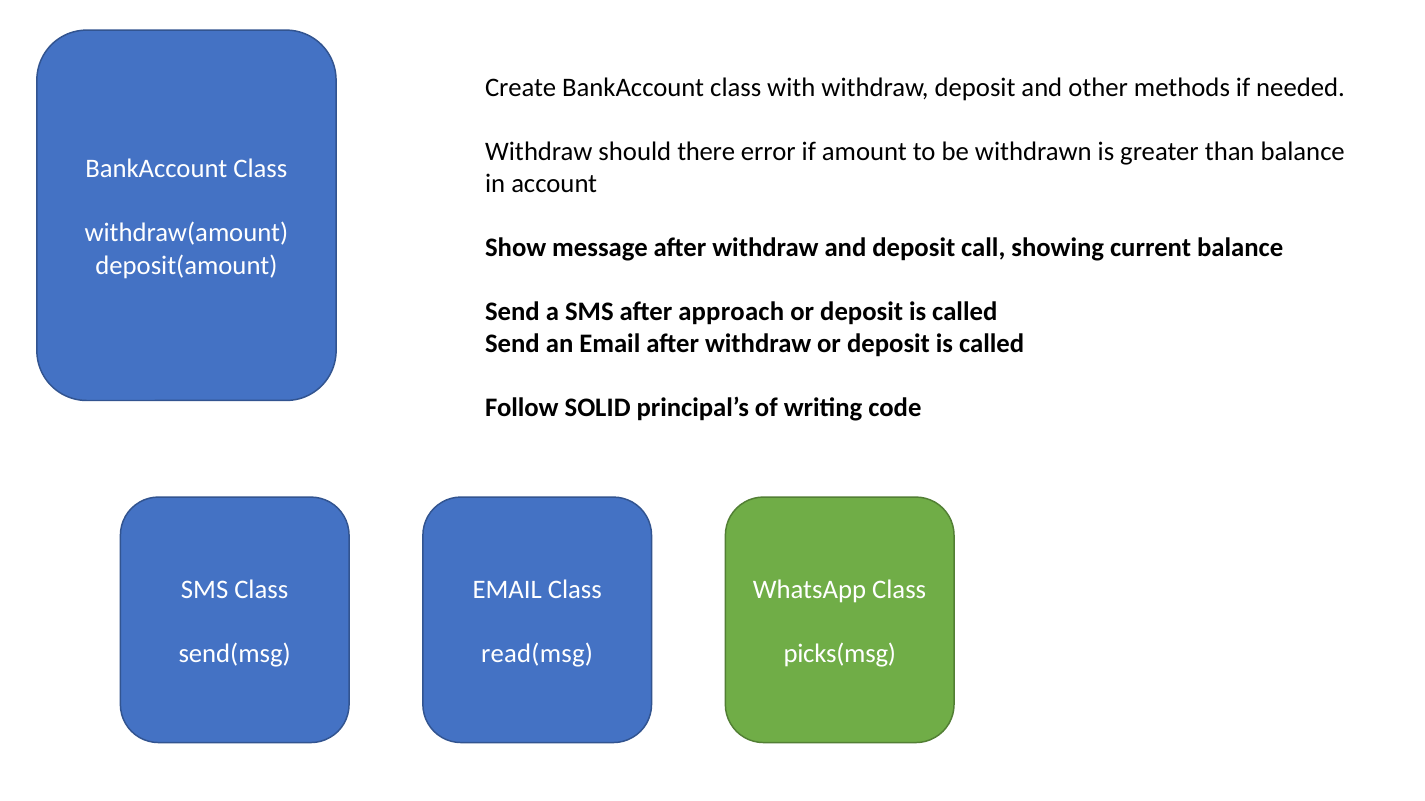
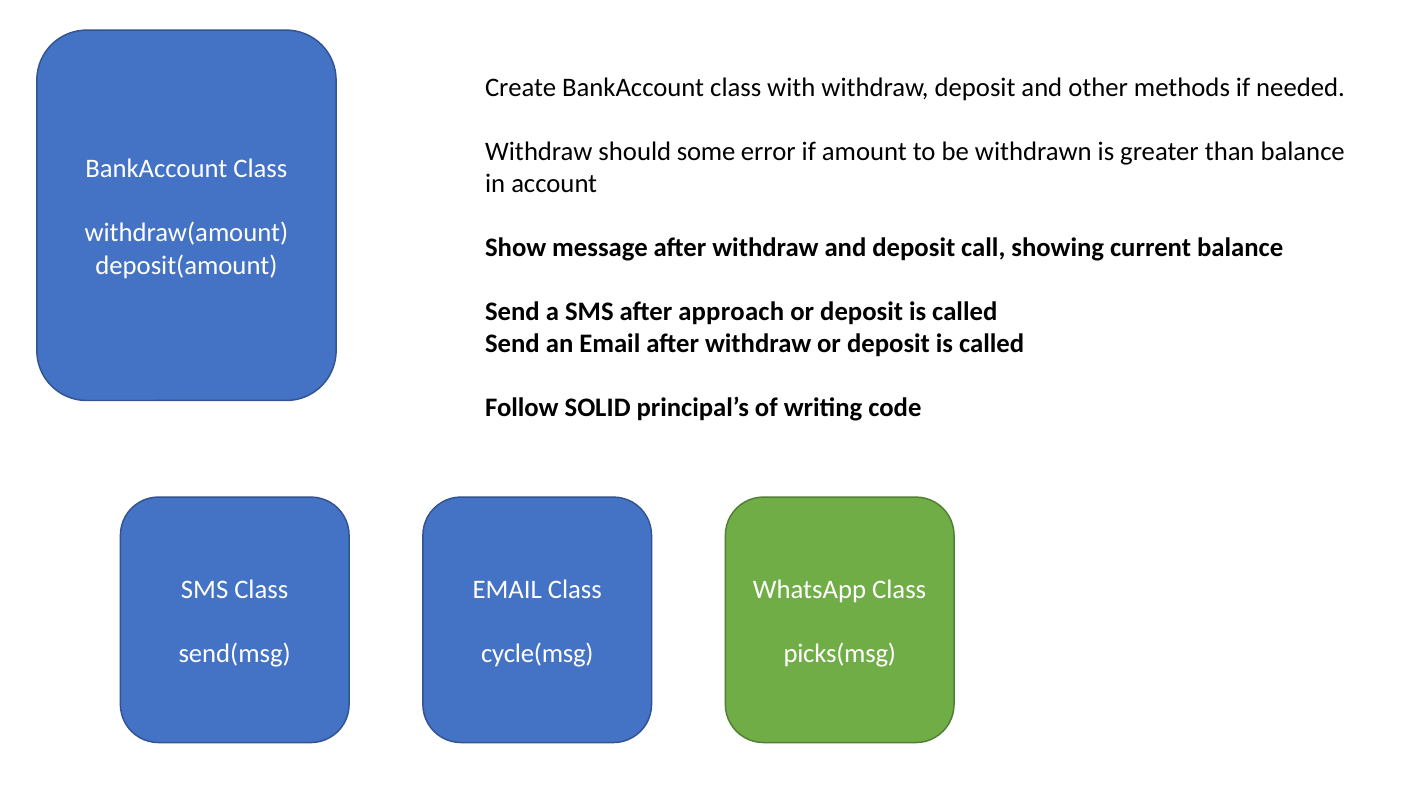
there: there -> some (706, 152)
read(msg: read(msg -> cycle(msg (537, 654)
